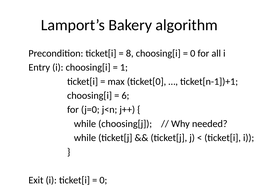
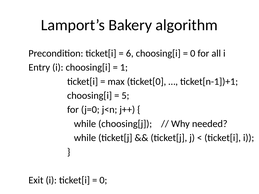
8: 8 -> 6 (130, 53)
6: 6 -> 5 (125, 96)
